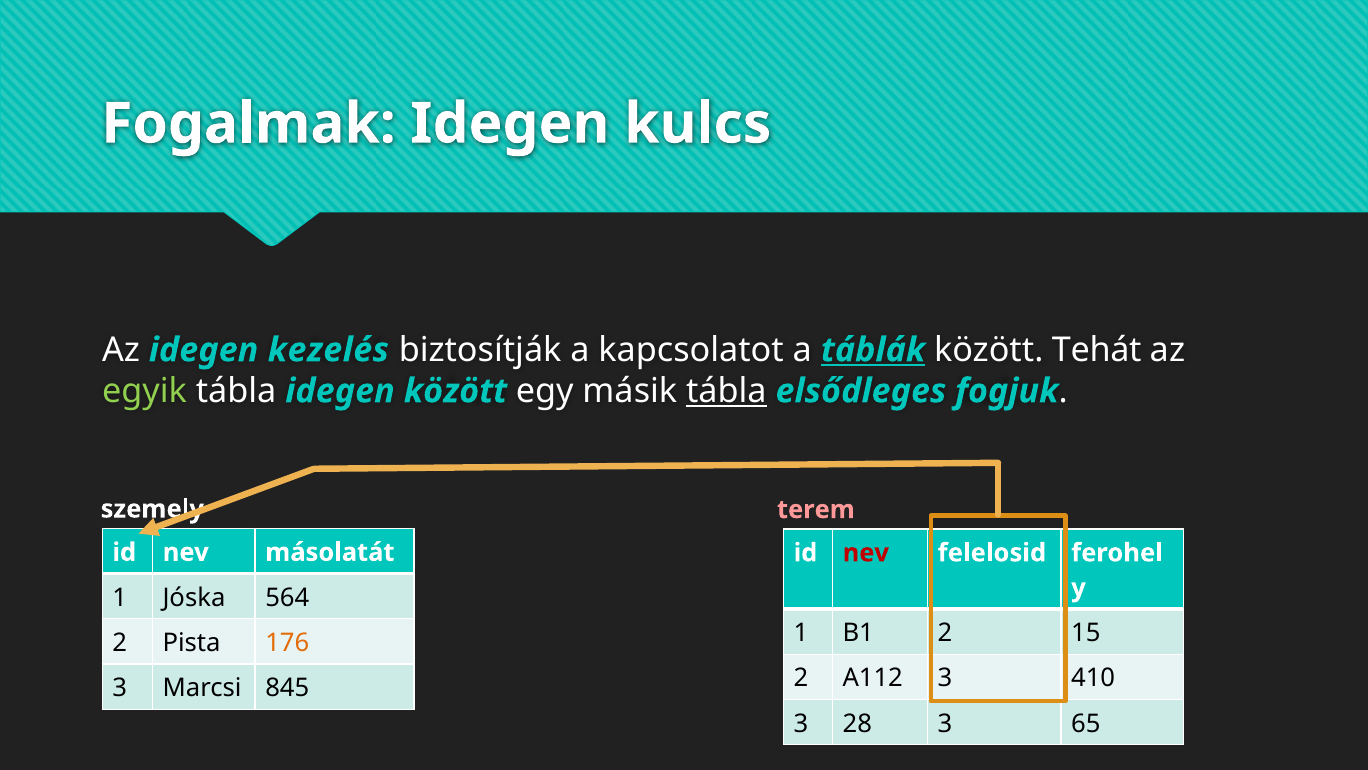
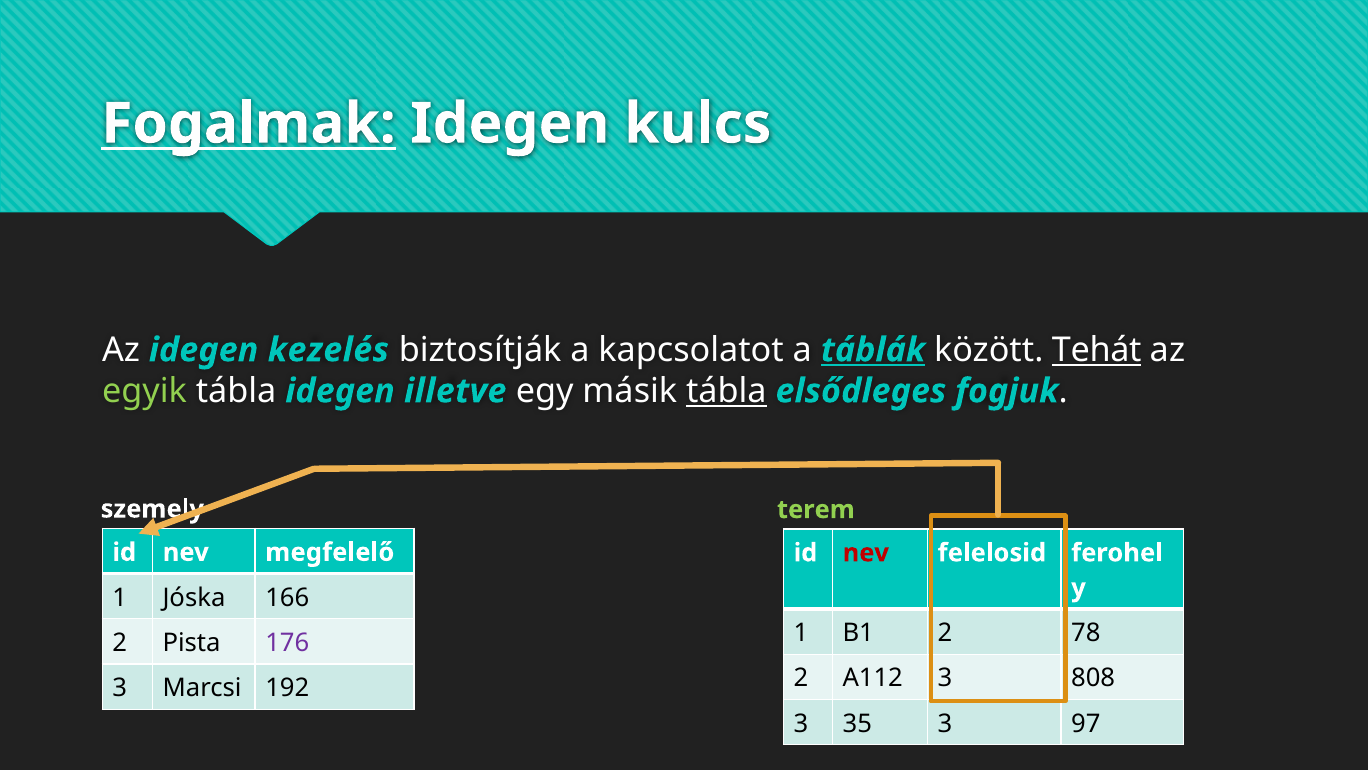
Fogalmak underline: none -> present (248, 124)
Tehát underline: none -> present (1097, 350)
idegen között: között -> illetve (455, 391)
terem colour: pink -> light green (816, 509)
másolatát: másolatát -> megfelelő (330, 552)
564: 564 -> 166 (287, 597)
15: 15 -> 78 (1086, 633)
176 colour: orange -> purple (287, 642)
410: 410 -> 808 (1093, 678)
845: 845 -> 192 (287, 688)
28: 28 -> 35 (857, 723)
65: 65 -> 97 (1086, 723)
